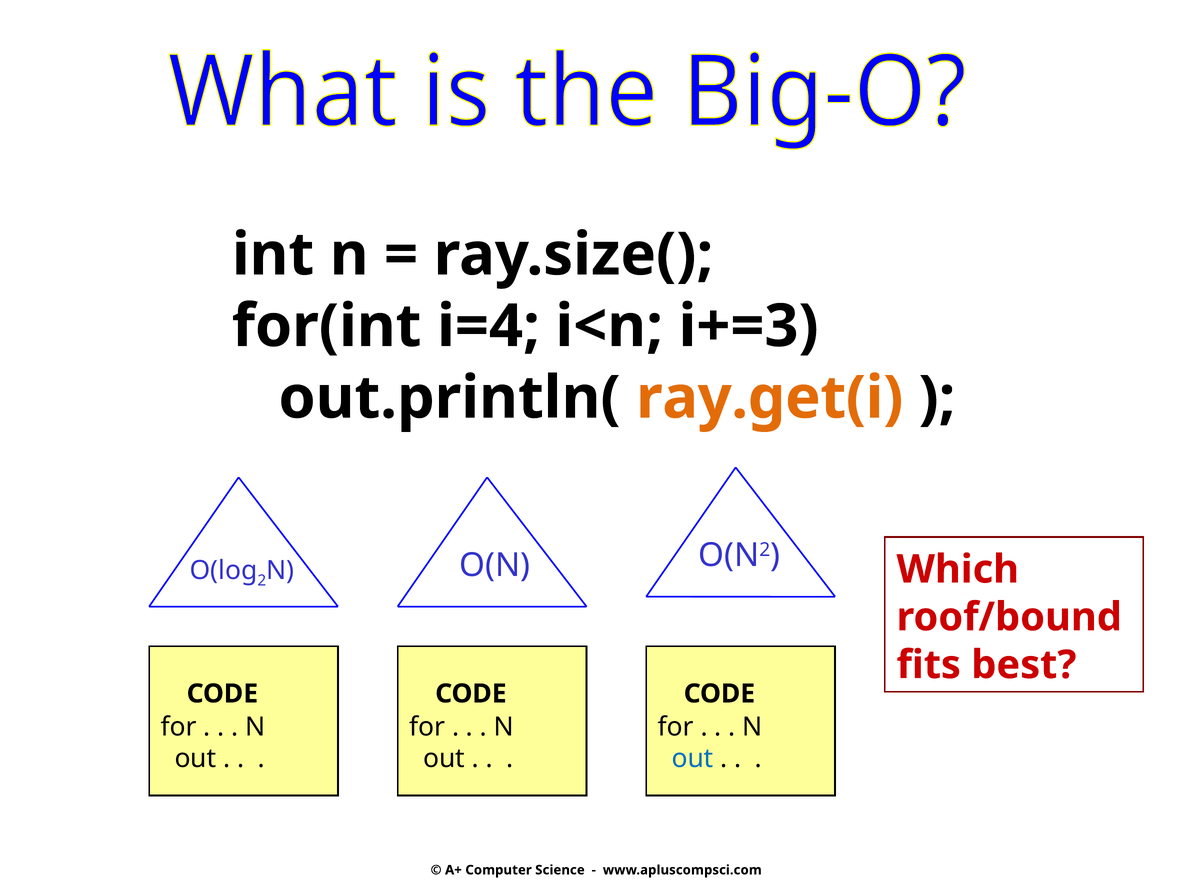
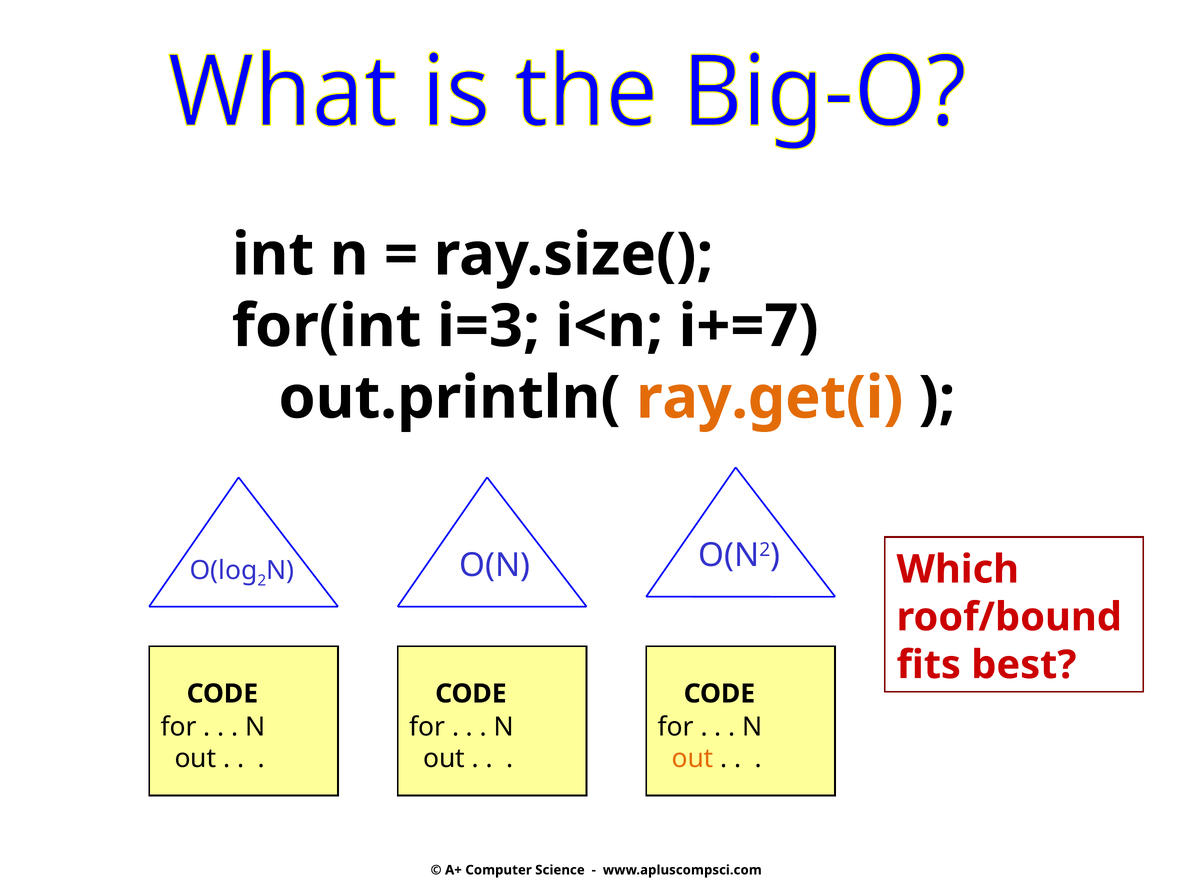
i=4: i=4 -> i=3 (489, 326)
i+=3: i+=3 -> i+=7 (749, 326)
out colour: blue -> orange (693, 758)
